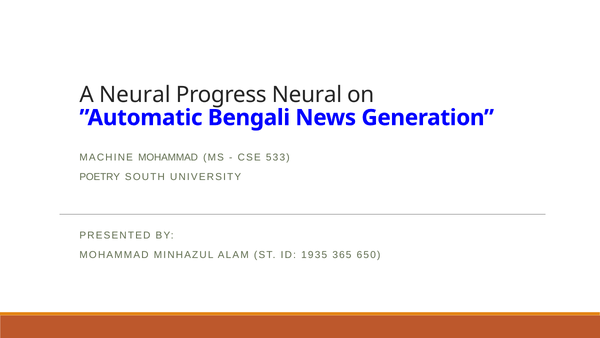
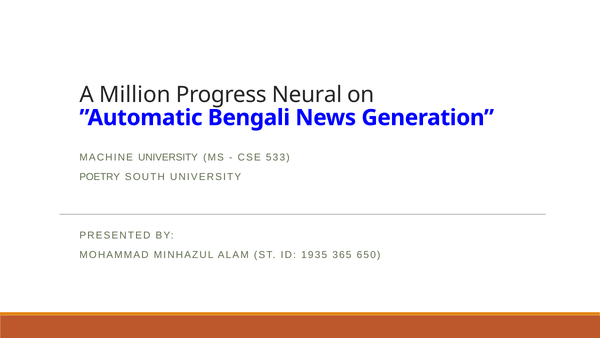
A Neural: Neural -> Million (135, 95)
MACHINE MOHAMMAD: MOHAMMAD -> UNIVERSITY (168, 157)
